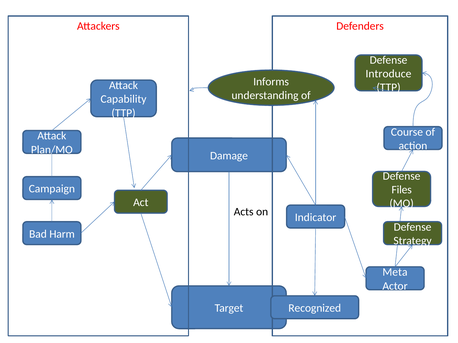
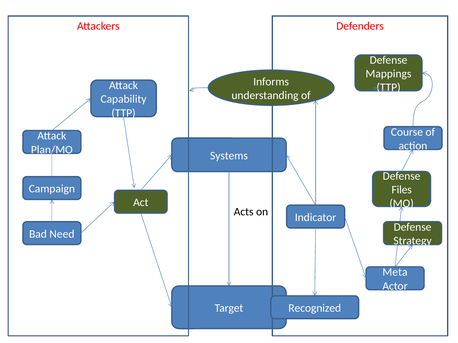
Introduce: Introduce -> Mappings (389, 74)
Damage: Damage -> Systems (229, 156)
Harm: Harm -> Need (62, 234)
